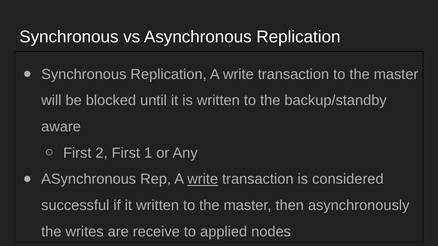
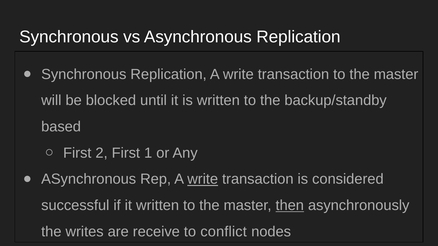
aware: aware -> based (61, 127)
then underline: none -> present (290, 206)
applied: applied -> conflict (224, 232)
